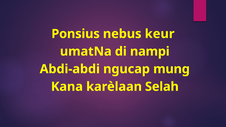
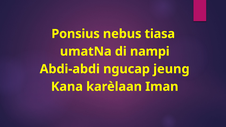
keur: keur -> tiasa (160, 34)
mung: mung -> jeung (171, 69)
Selah: Selah -> Iman (162, 87)
